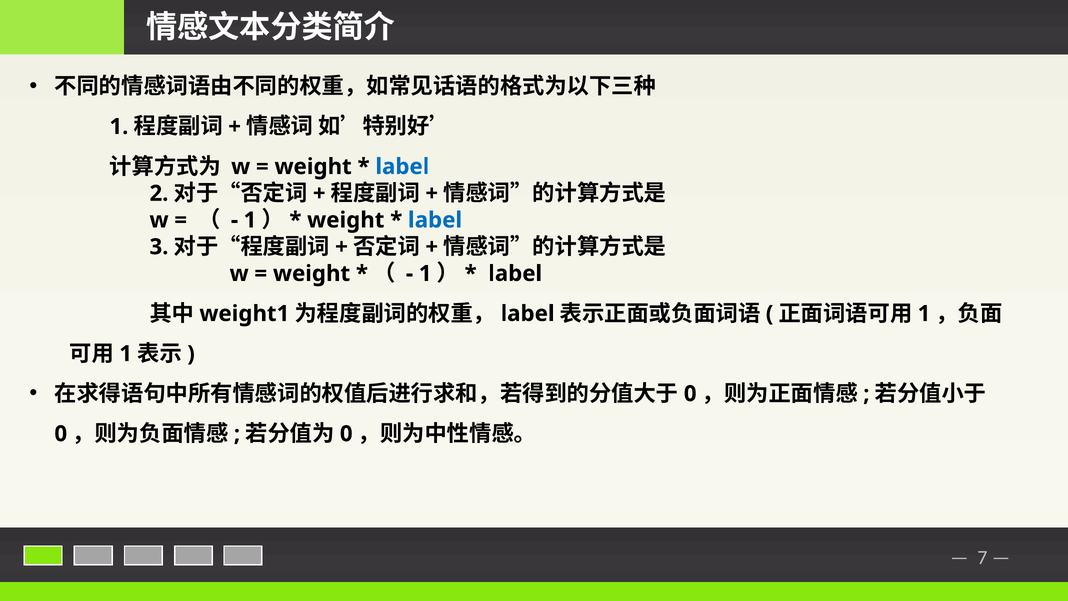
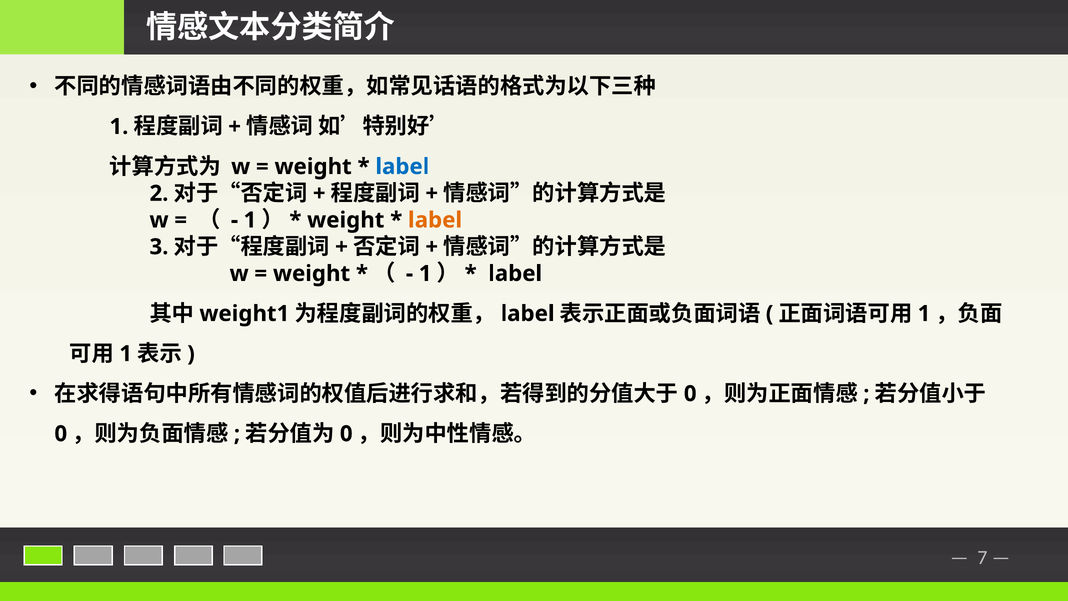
label colour: blue -> orange (435, 220)
